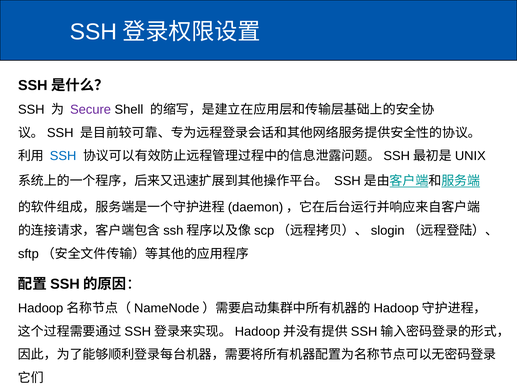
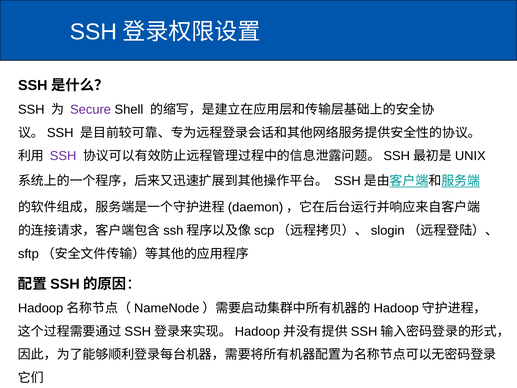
SSH colour: blue -> purple (63, 156)
